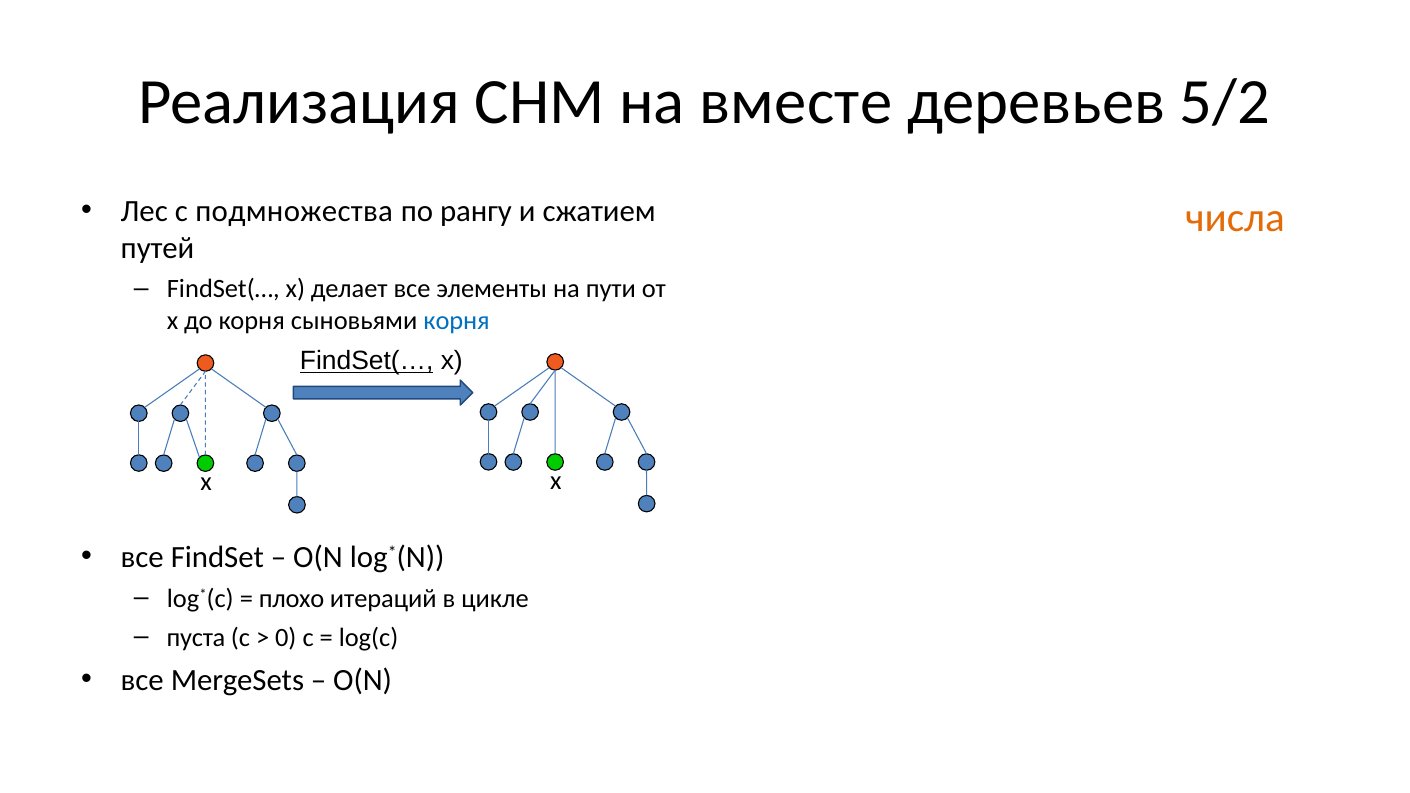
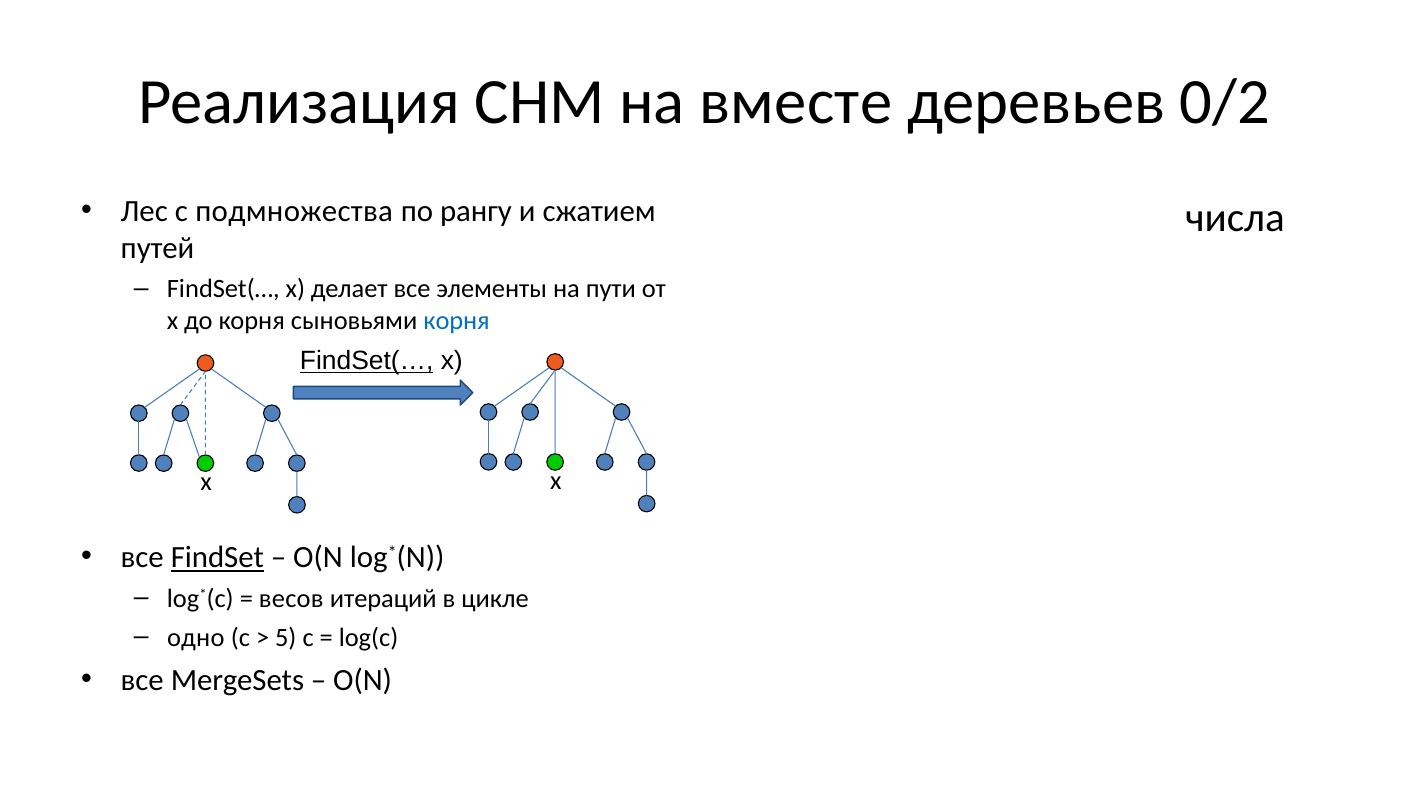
5/2: 5/2 -> 0/2 (1225, 102)
числа colour: orange -> black (1235, 218)
FindSet underline: none -> present (217, 558)
плохо: плохо -> весов (291, 599)
пуста: пуста -> одно (196, 637)
0: 0 -> 5 (286, 637)
